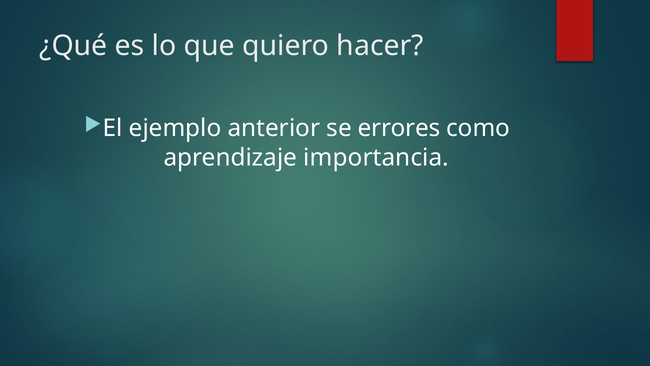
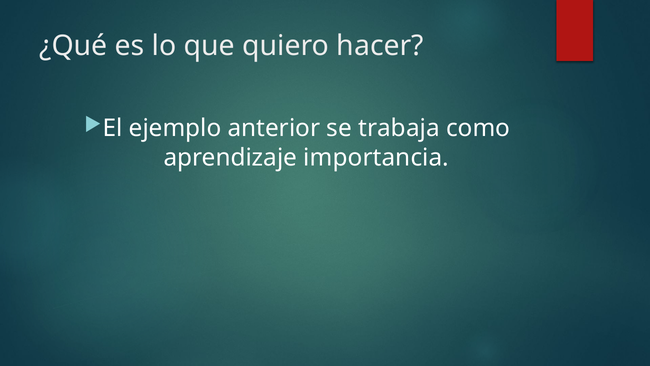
errores: errores -> trabaja (399, 128)
